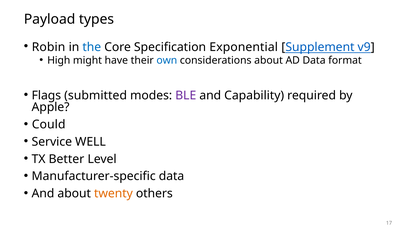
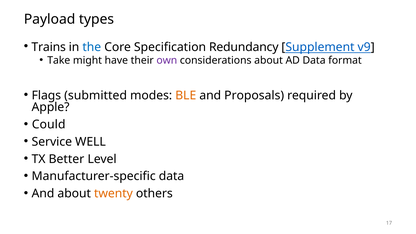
Robin: Robin -> Trains (49, 47)
Exponential: Exponential -> Redundancy (244, 47)
High: High -> Take (59, 61)
own colour: blue -> purple (167, 61)
BLE colour: purple -> orange (186, 95)
Capability: Capability -> Proposals (254, 95)
